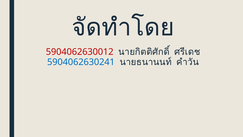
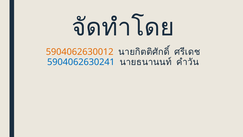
5904062630012 colour: red -> orange (80, 52)
